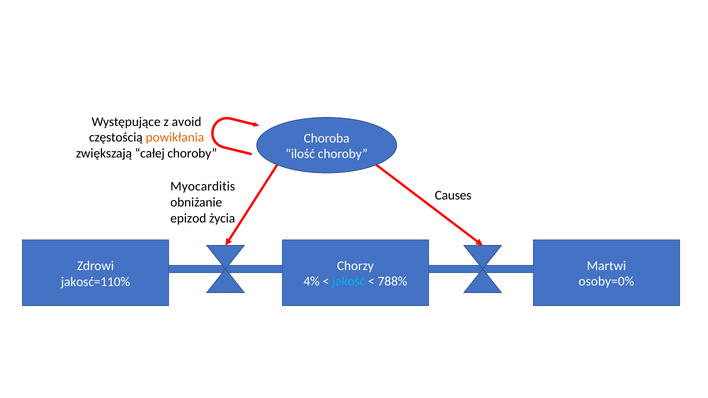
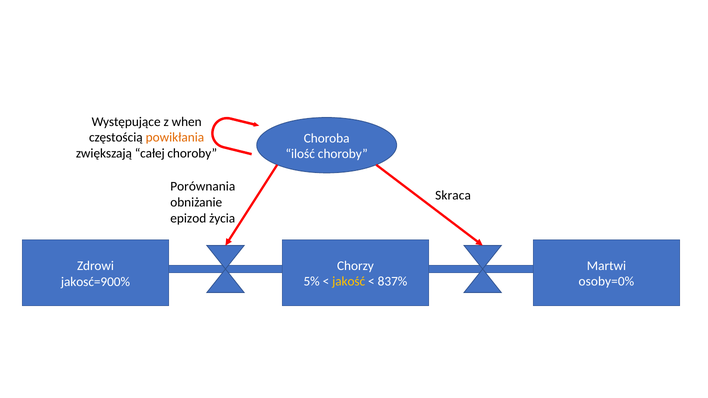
avoid: avoid -> when (187, 122)
Myocarditis: Myocarditis -> Porównania (203, 187)
Causes: Causes -> Skraca (453, 196)
jakosć=110%: jakosć=110% -> jakosć=900% (95, 282)
4%: 4% -> 5% (312, 282)
jakość colour: light blue -> yellow (349, 282)
788%: 788% -> 837% (393, 282)
